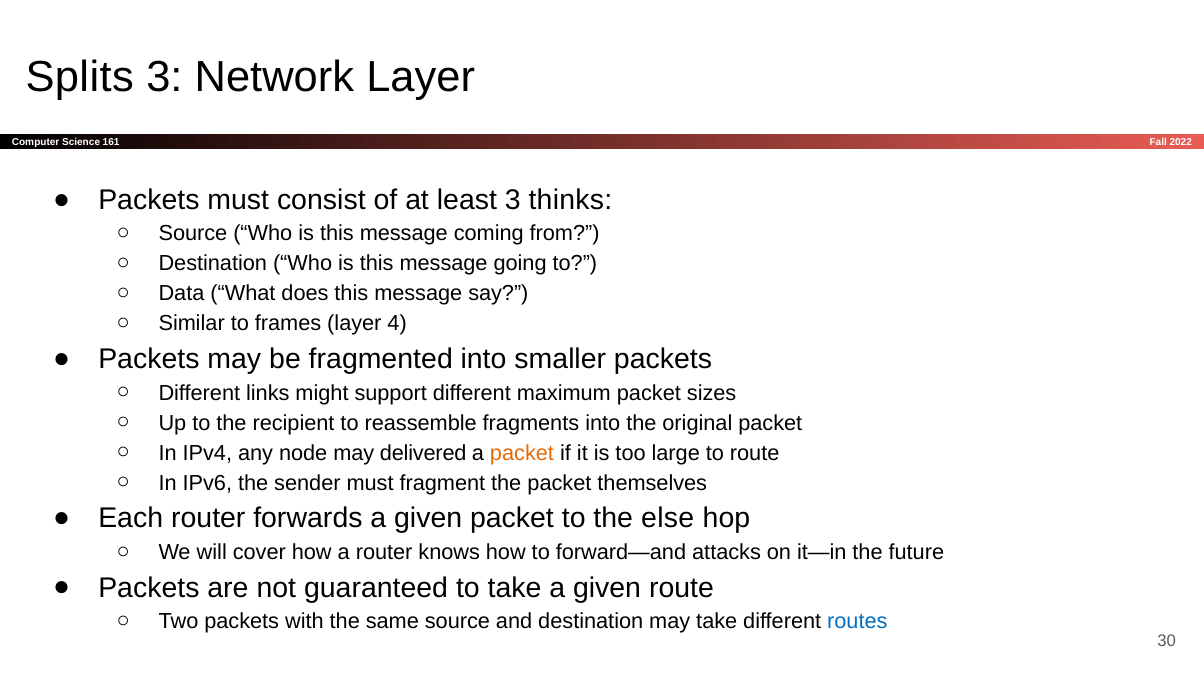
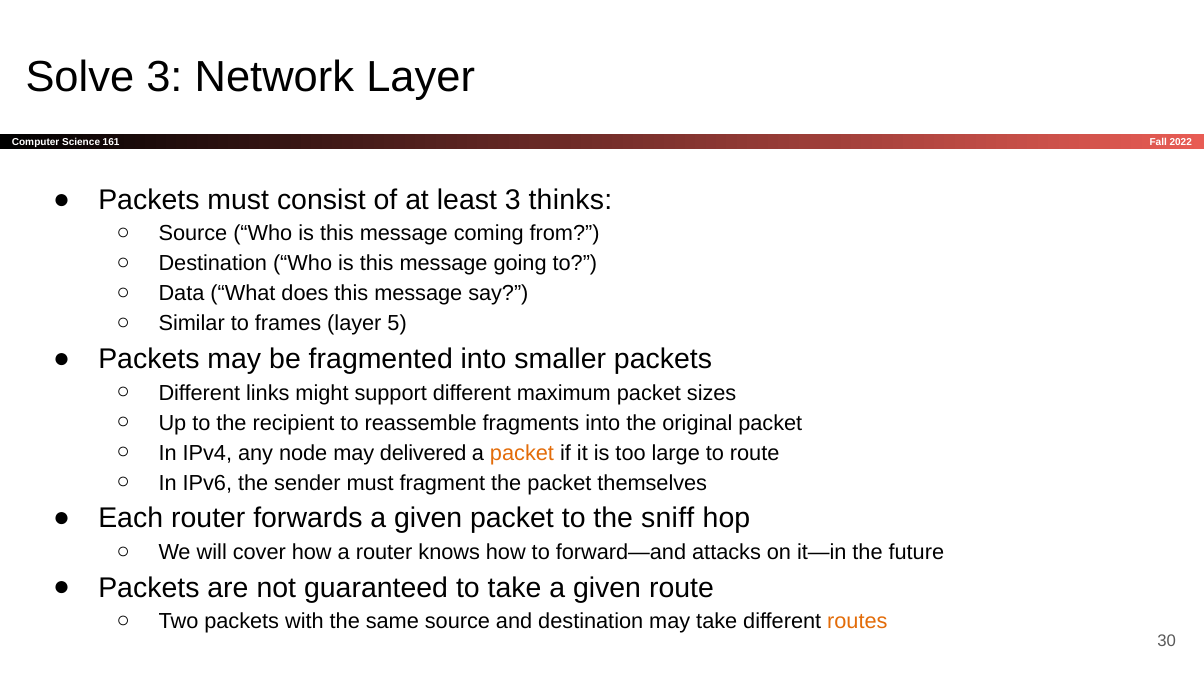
Splits: Splits -> Solve (80, 77)
4: 4 -> 5 (397, 324)
else: else -> sniff (668, 519)
routes colour: blue -> orange (857, 622)
